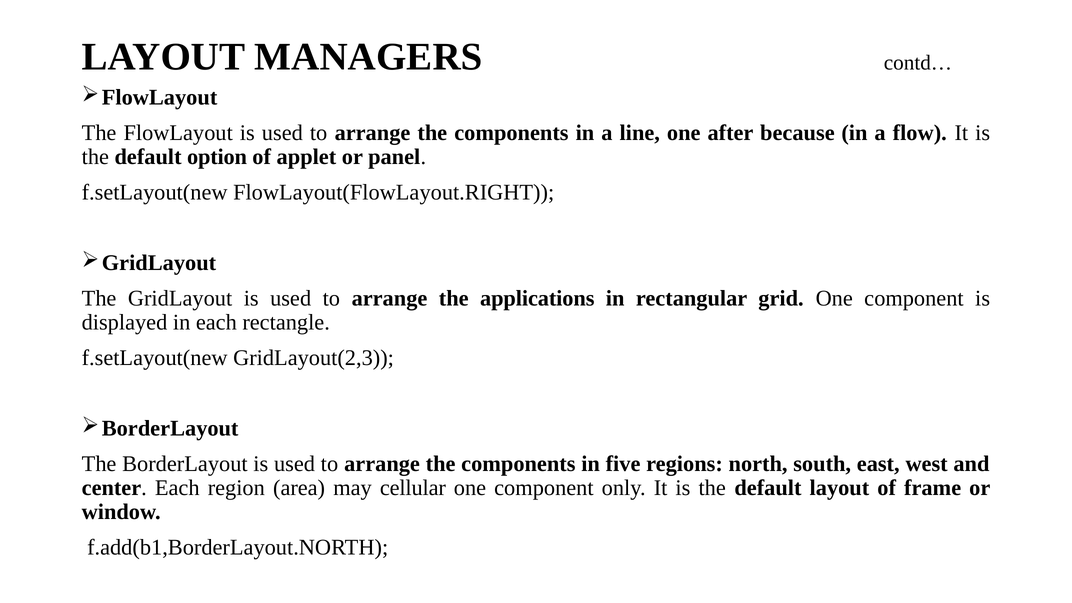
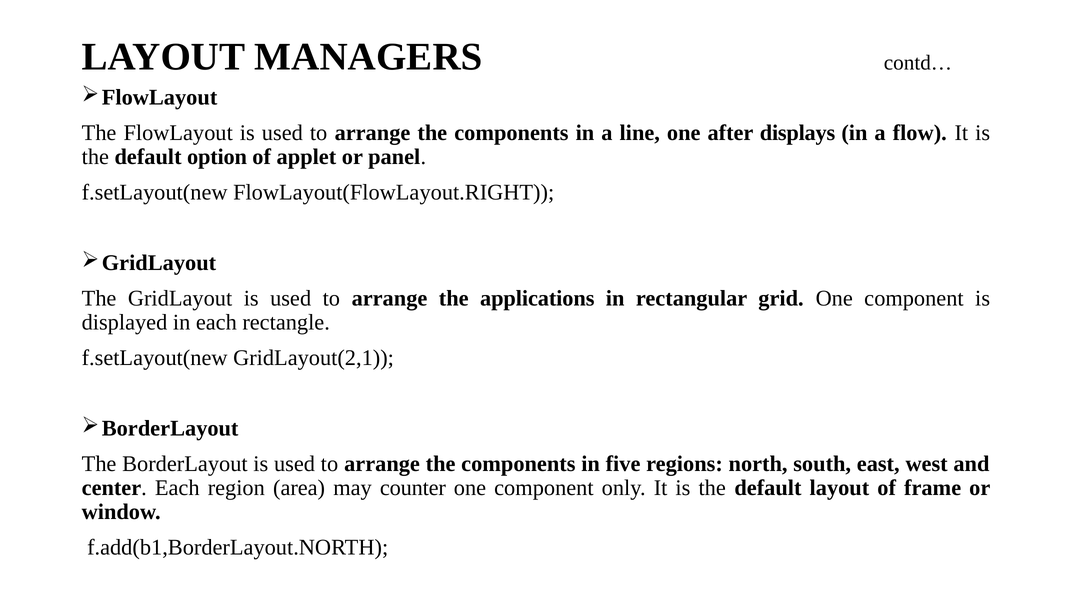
because: because -> displays (798, 133)
GridLayout(2,3: GridLayout(2,3 -> GridLayout(2,1 (314, 358)
cellular: cellular -> counter (413, 488)
